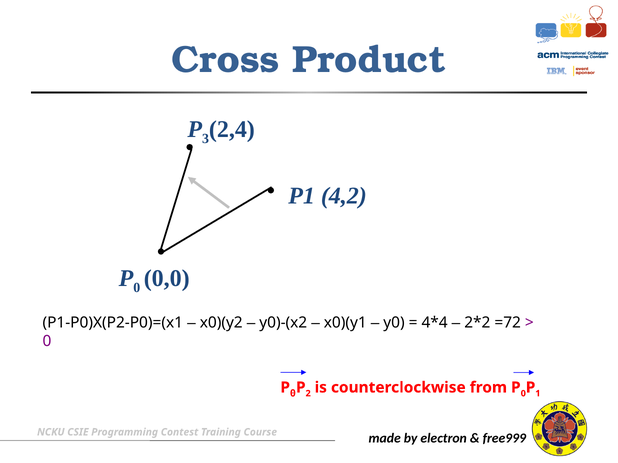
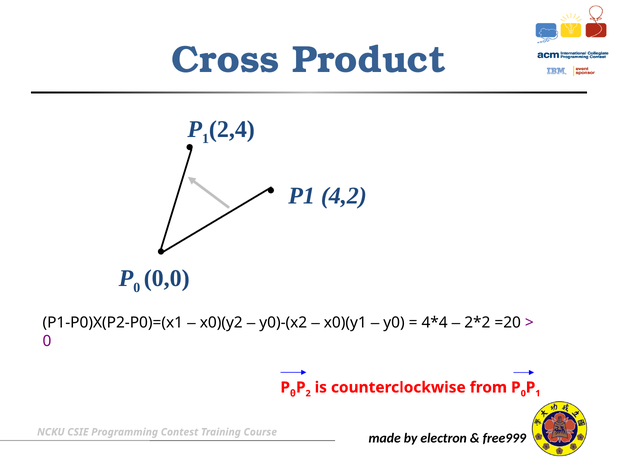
3: 3 -> 1 (206, 139)
=72: =72 -> =20 (508, 323)
